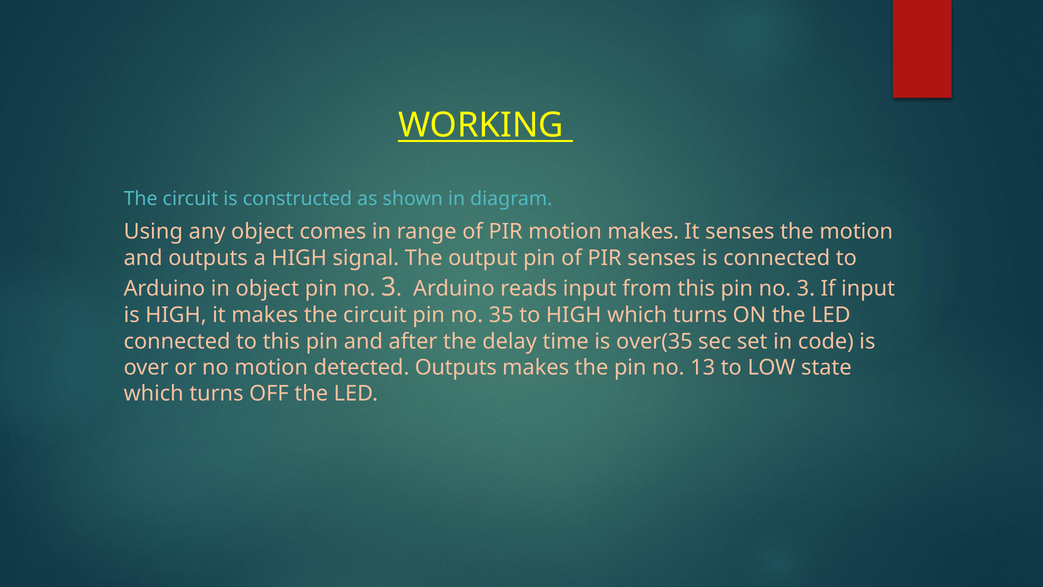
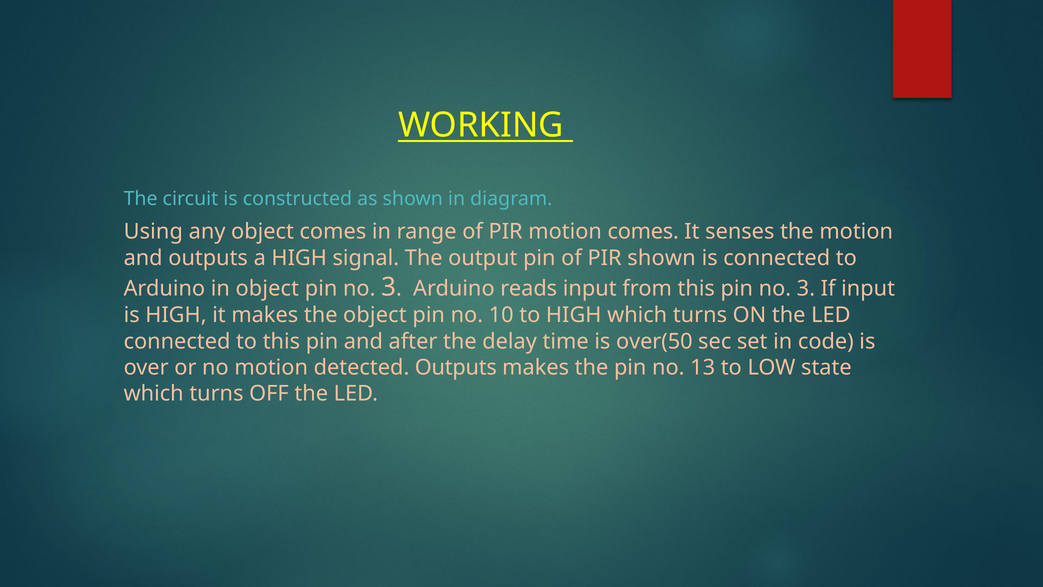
motion makes: makes -> comes (643, 232)
PIR senses: senses -> shown (662, 258)
makes the circuit: circuit -> object (375, 315)
35: 35 -> 10 (501, 315)
over(35: over(35 -> over(50 (654, 341)
